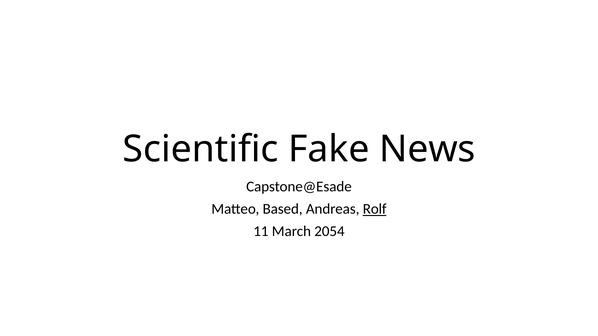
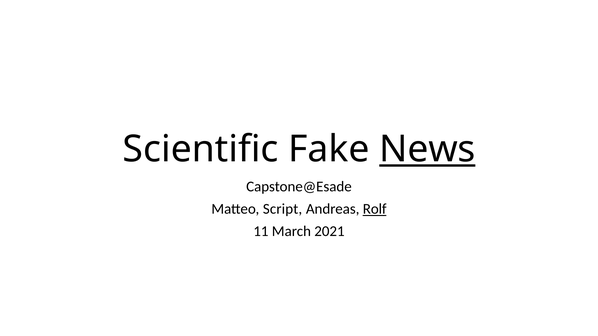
News underline: none -> present (427, 149)
Based: Based -> Script (283, 209)
2054: 2054 -> 2021 (329, 232)
